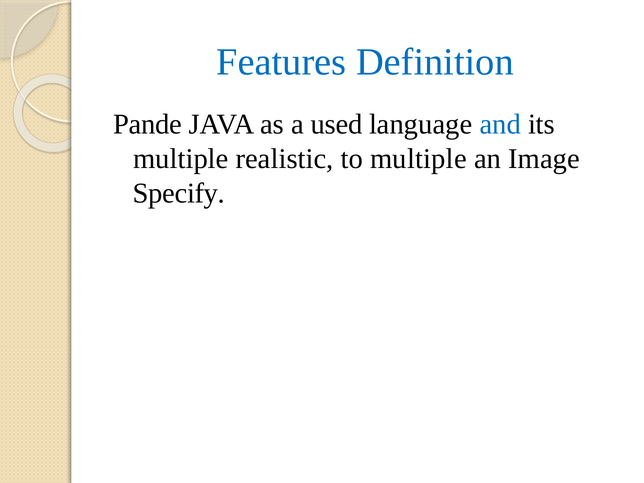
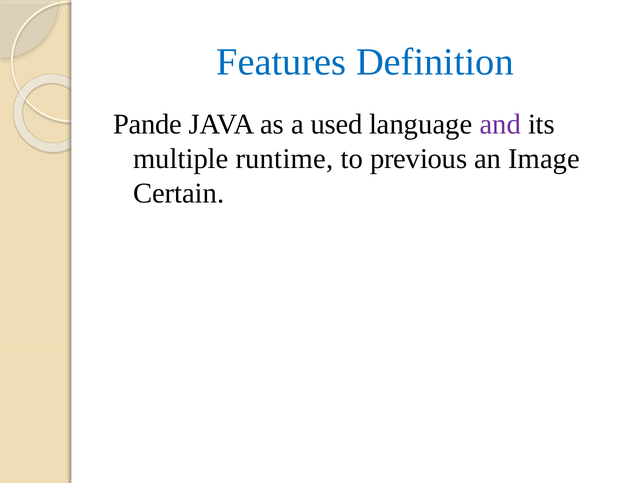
and colour: blue -> purple (500, 124)
realistic: realistic -> runtime (284, 159)
to multiple: multiple -> previous (419, 159)
Specify: Specify -> Certain (179, 193)
